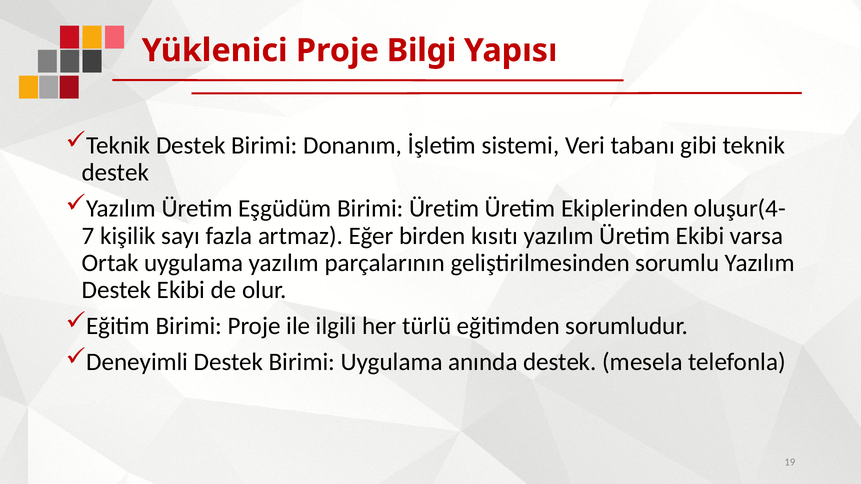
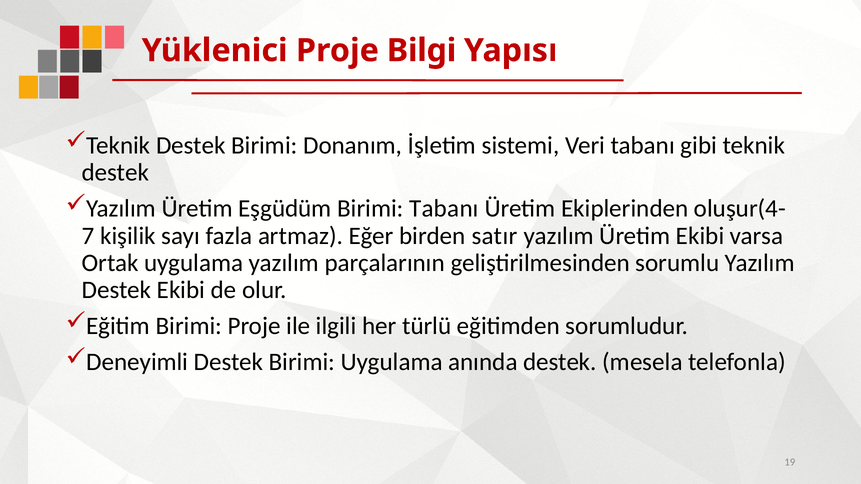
Birimi Üretim: Üretim -> Tabanı (444, 209)
kısıtı: kısıtı -> satır (494, 236)
